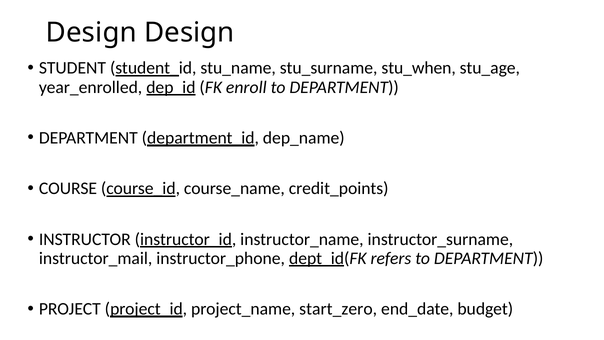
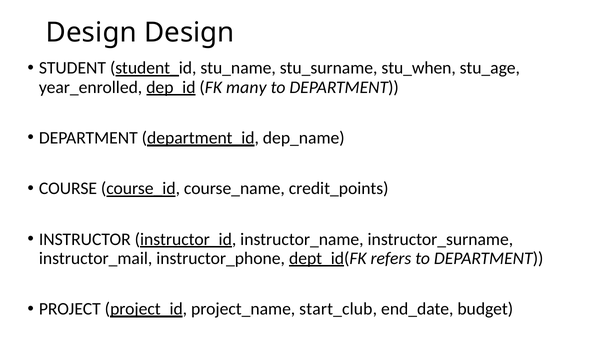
enroll: enroll -> many (246, 87)
start_zero: start_zero -> start_club (338, 309)
